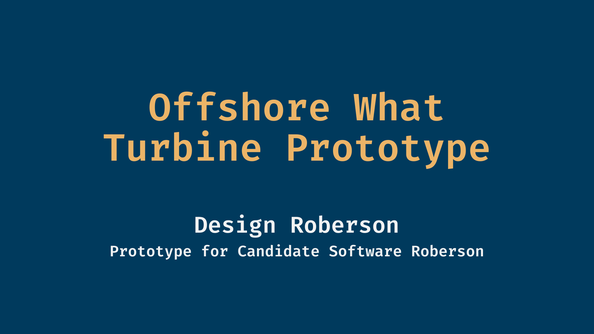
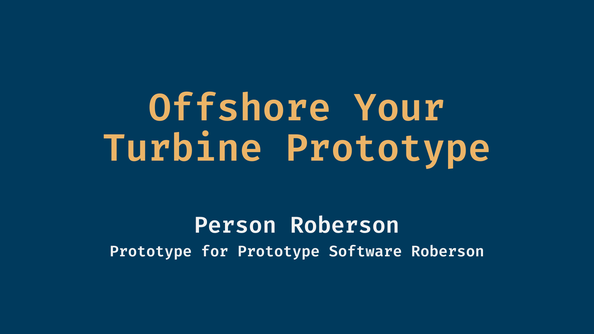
What: What -> Your (400, 108)
Design: Design -> Person (235, 225)
for Candidate: Candidate -> Prototype (279, 252)
